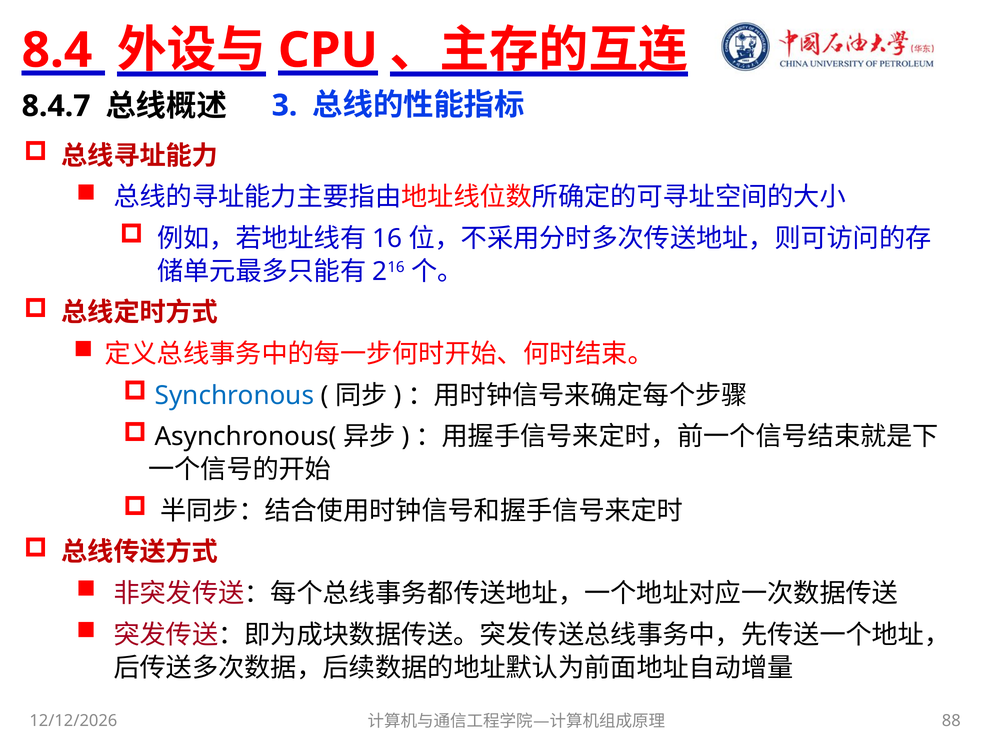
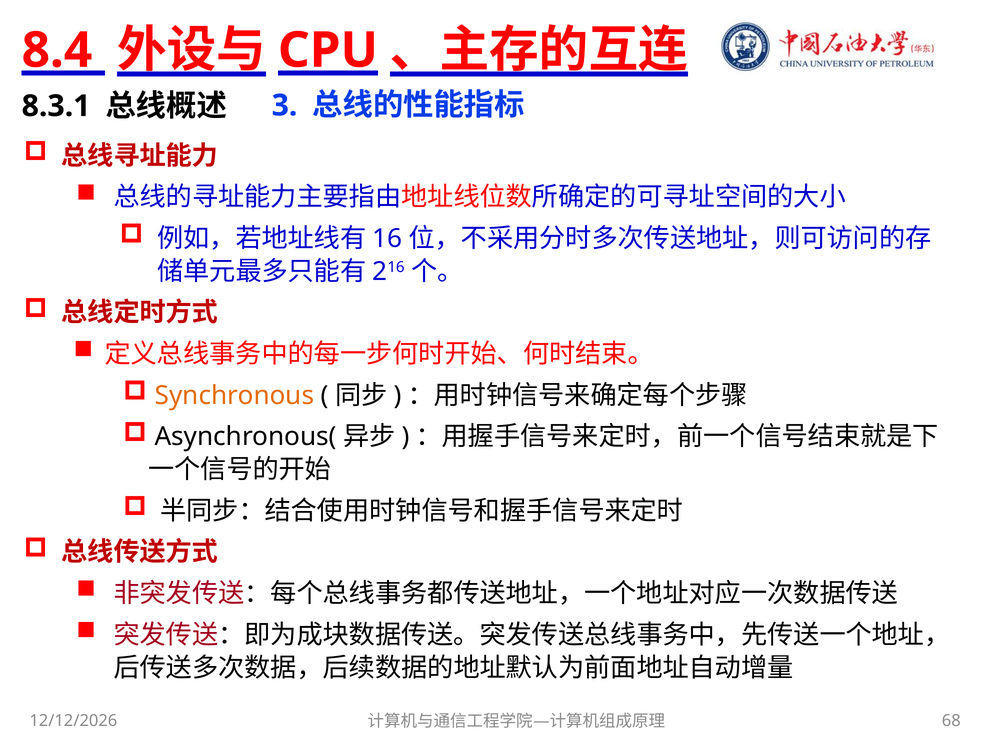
8.4.7: 8.4.7 -> 8.3.1 (56, 106)
Synchronous colour: blue -> orange (235, 395)
88: 88 -> 68 (951, 721)
